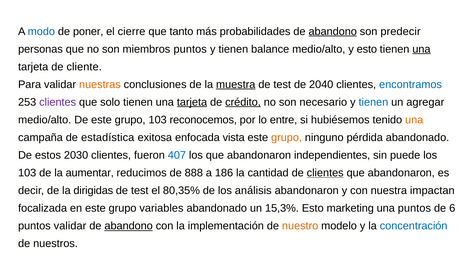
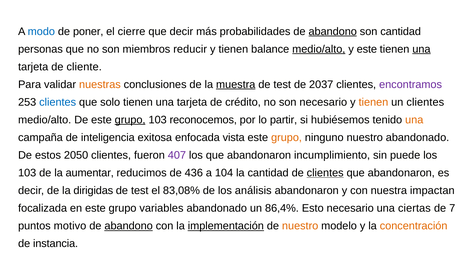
que tanto: tanto -> decir (181, 31)
son predecir: predecir -> cantidad (401, 31)
miembros puntos: puntos -> reducir (190, 49)
medio/alto underline: none -> present (319, 49)
y esto: esto -> este (367, 49)
2040: 2040 -> 2037 (321, 84)
encontramos colour: blue -> purple (411, 84)
clientes colour: purple -> blue (58, 102)
tarjeta underline: present -> none (192, 102)
crédito underline: present -> none (243, 102)
tienen colour: blue -> orange (373, 102)
un agregar: agregar -> clientes (425, 102)
grupo underline: none -> present (130, 120)
entre: entre -> partir (284, 120)
estadística: estadística -> inteligencia (108, 137)
ninguno pérdida: pérdida -> nuestro (365, 137)
2030: 2030 -> 2050 (76, 155)
407 colour: blue -> purple (177, 155)
independientes: independientes -> incumplimiento (332, 155)
888: 888 -> 436 (194, 173)
186: 186 -> 104 (224, 173)
80,35%: 80,35% -> 83,08% (181, 190)
15,3%: 15,3% -> 86,4% (282, 208)
Esto marketing: marketing -> necesario (350, 208)
una puntos: puntos -> ciertas (414, 208)
6: 6 -> 7 (452, 208)
puntos validar: validar -> motivo (70, 226)
implementación underline: none -> present (226, 226)
concentración colour: blue -> orange (414, 226)
nuestros: nuestros -> instancia (56, 243)
